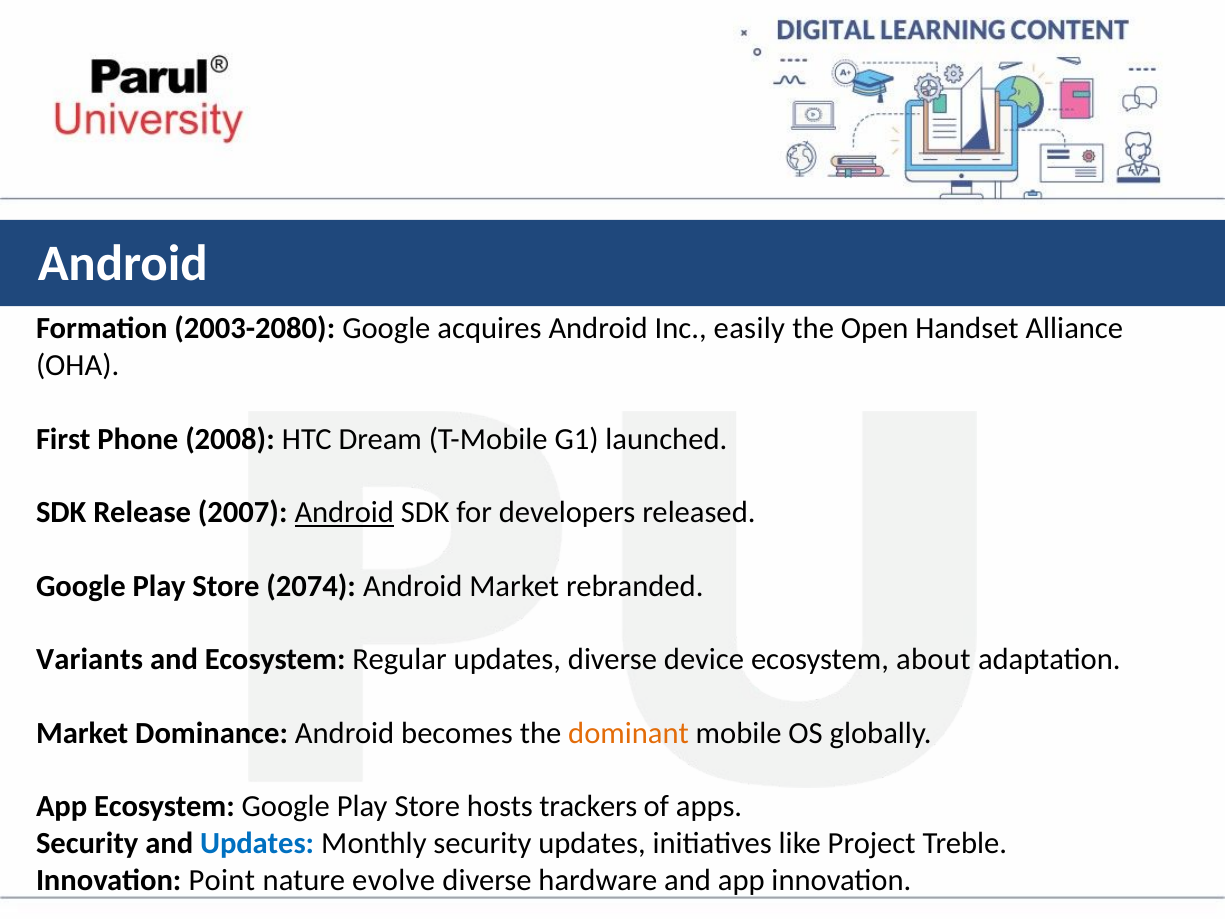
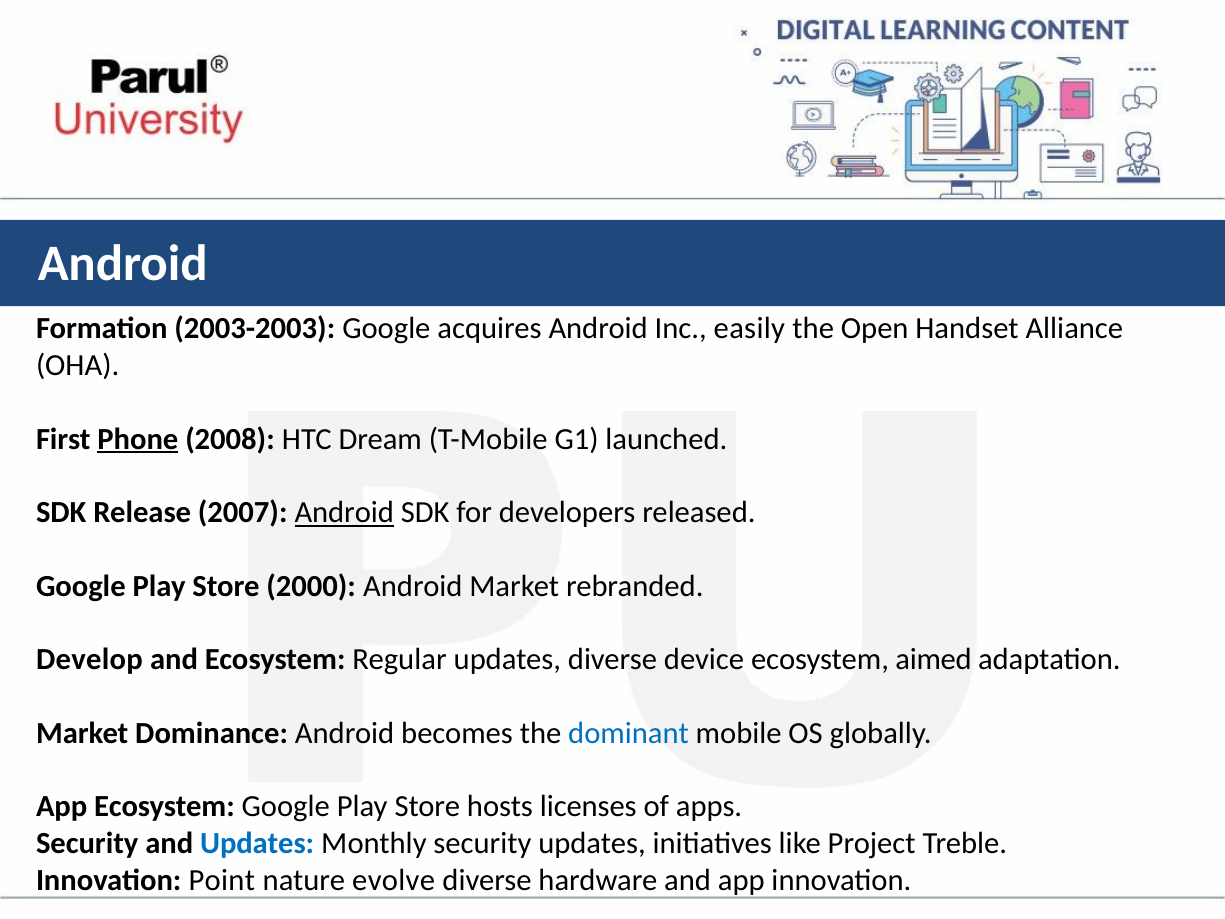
2003-2080: 2003-2080 -> 2003-2003 (255, 329)
Phone underline: none -> present (138, 439)
2074: 2074 -> 2000 (311, 586)
Variants: Variants -> Develop (89, 659)
about: about -> aimed (934, 659)
dominant colour: orange -> blue (629, 733)
trackers: trackers -> licenses (588, 806)
